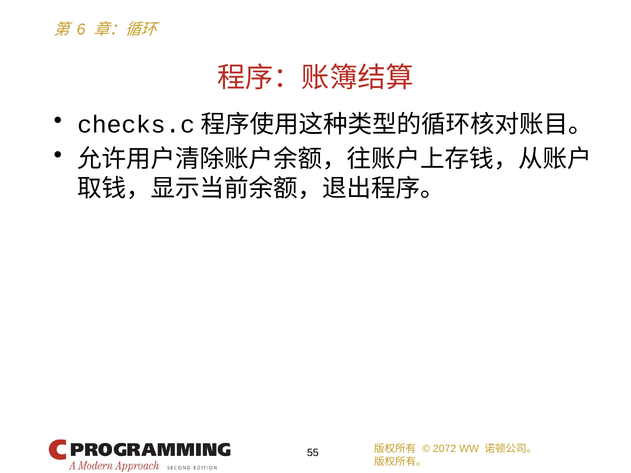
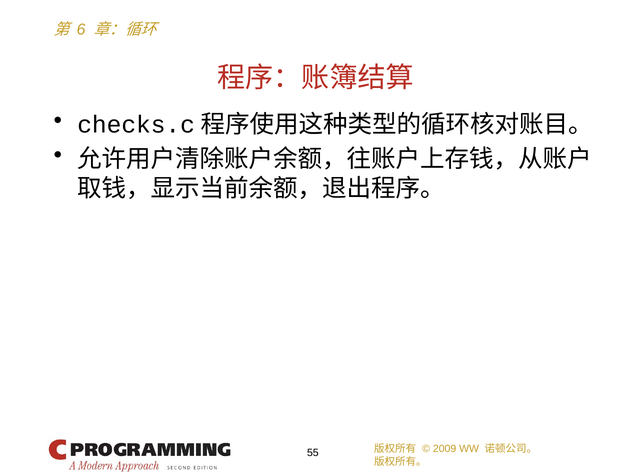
2072: 2072 -> 2009 (445, 449)
